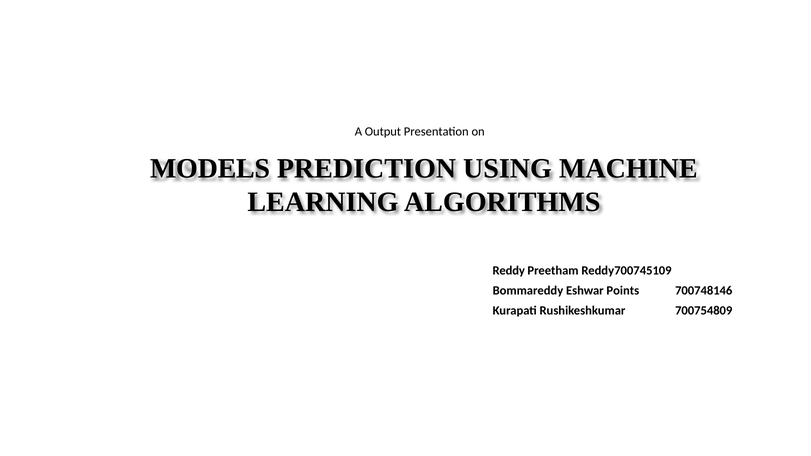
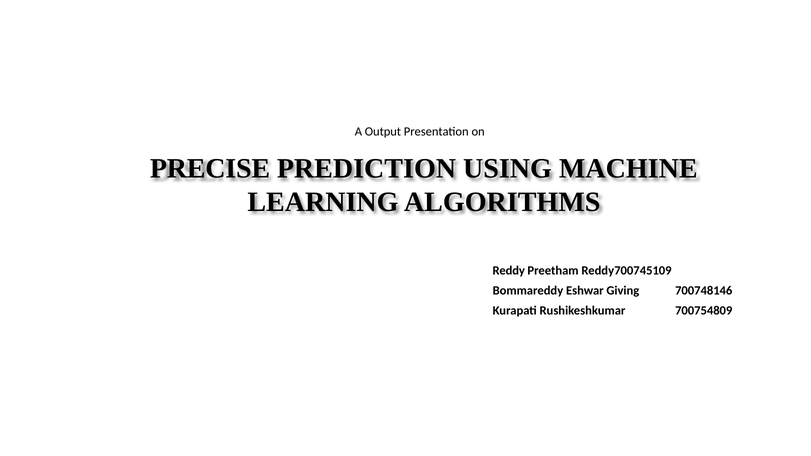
MODELS: MODELS -> PRECISE (210, 169)
Points: Points -> Giving (623, 291)
